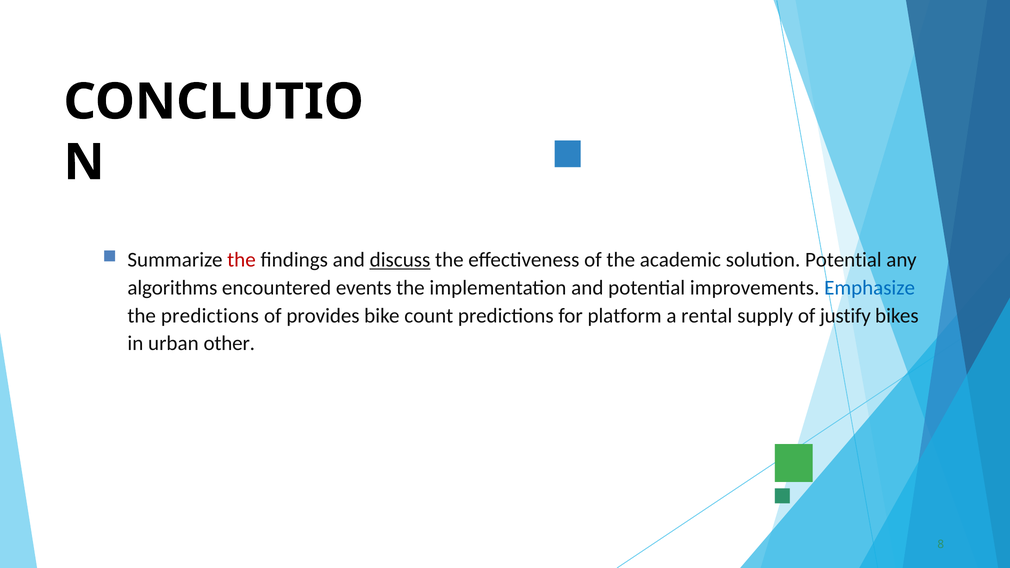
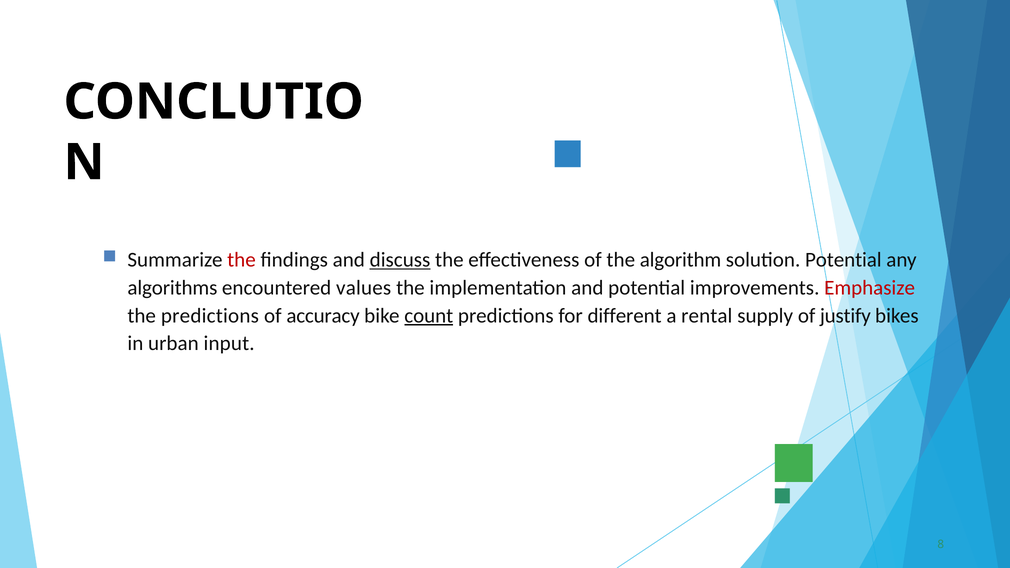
academic: academic -> algorithm (681, 260)
events: events -> values (364, 288)
Emphasize colour: blue -> red (870, 288)
provides: provides -> accuracy (323, 316)
count underline: none -> present (429, 316)
platform: platform -> different (625, 316)
other: other -> input (229, 343)
